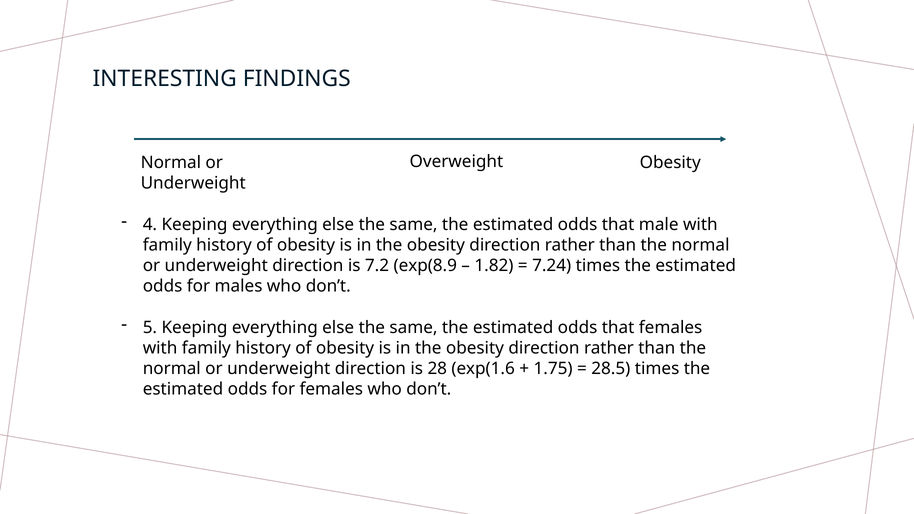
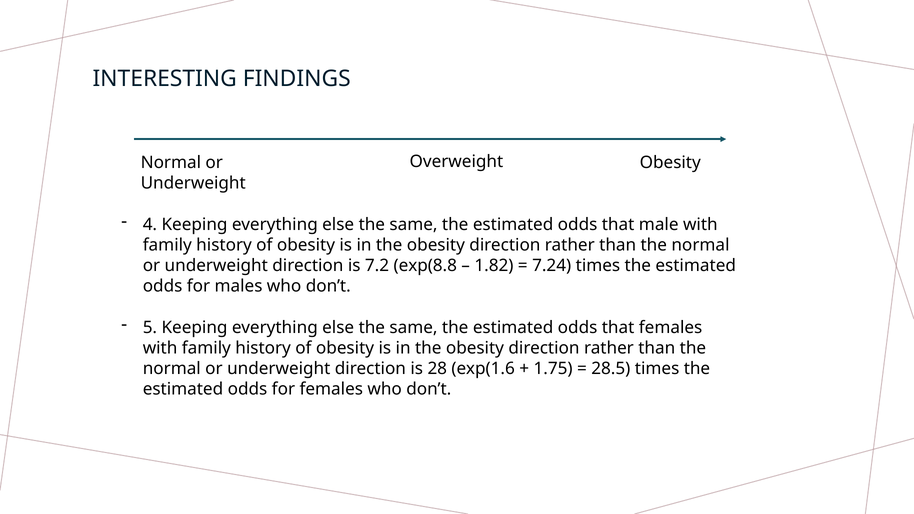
exp(8.9: exp(8.9 -> exp(8.8 (425, 266)
